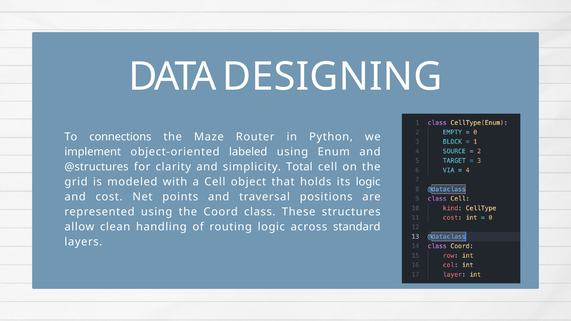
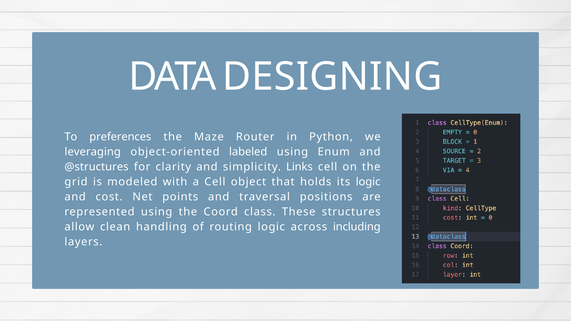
connections: connections -> preferences (120, 137)
implement: implement -> leveraging (93, 152)
Total: Total -> Links (299, 167)
standard: standard -> including (357, 227)
